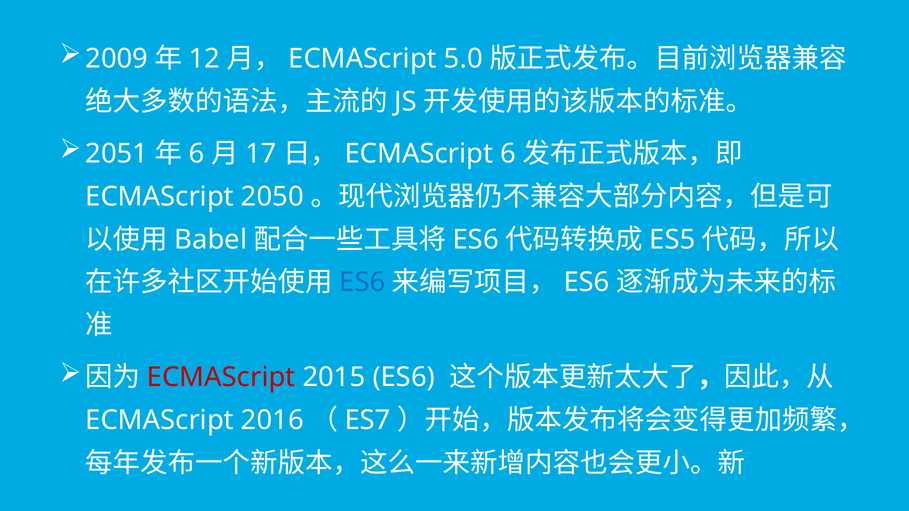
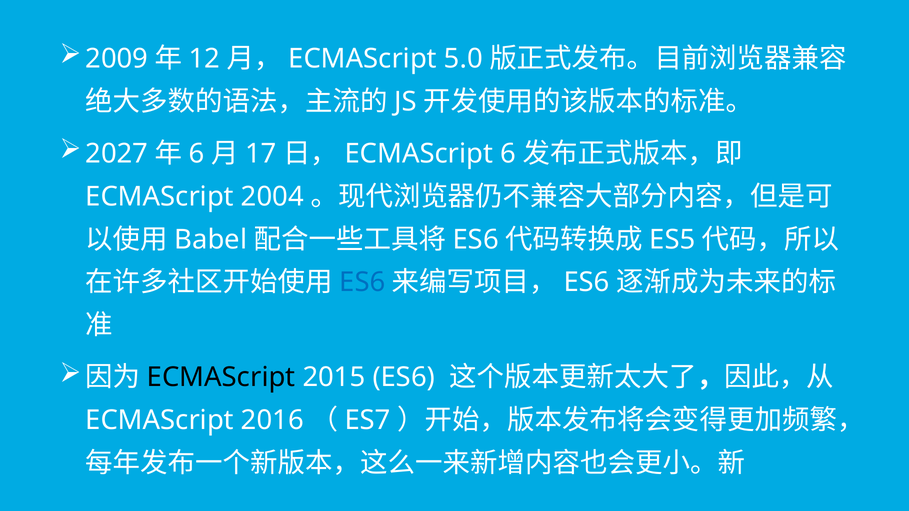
2051: 2051 -> 2027 (117, 154)
2050: 2050 -> 2004 (272, 197)
ECMAScript colour: red -> black (221, 378)
